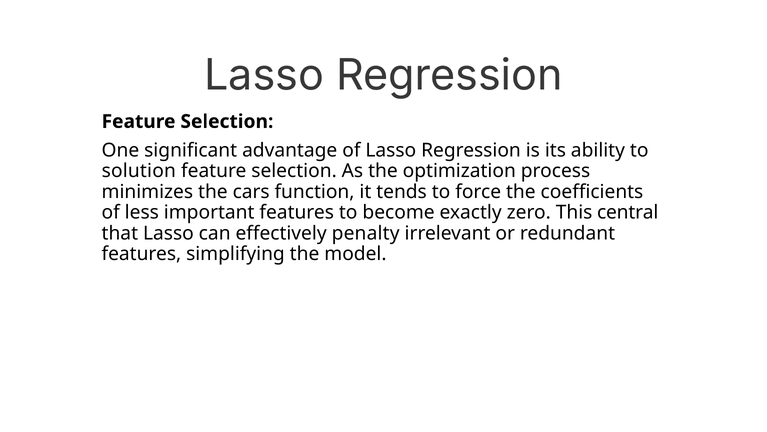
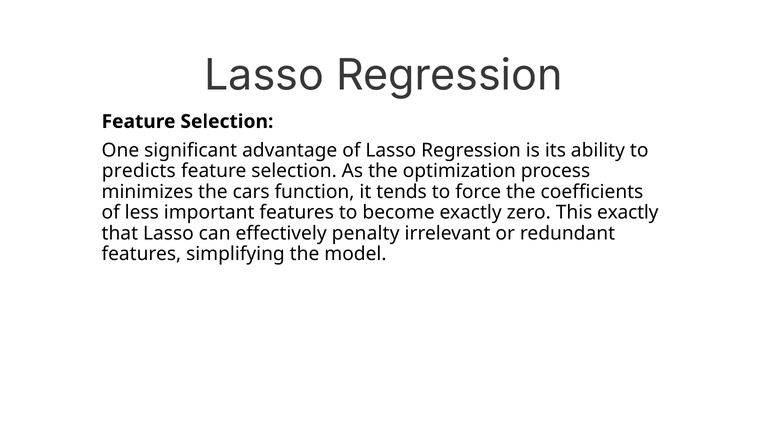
solution: solution -> predicts (139, 171)
This central: central -> exactly (628, 212)
